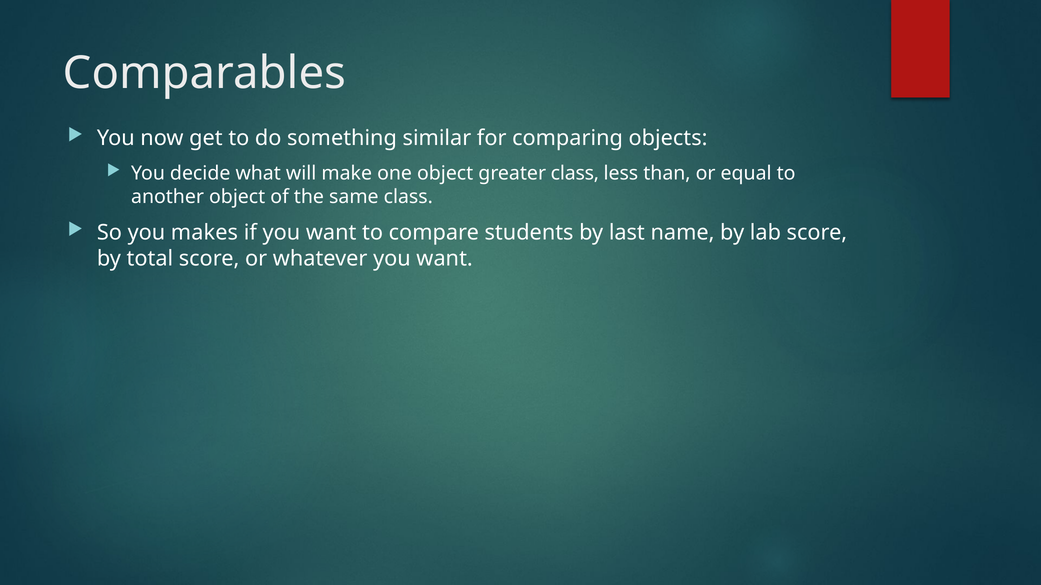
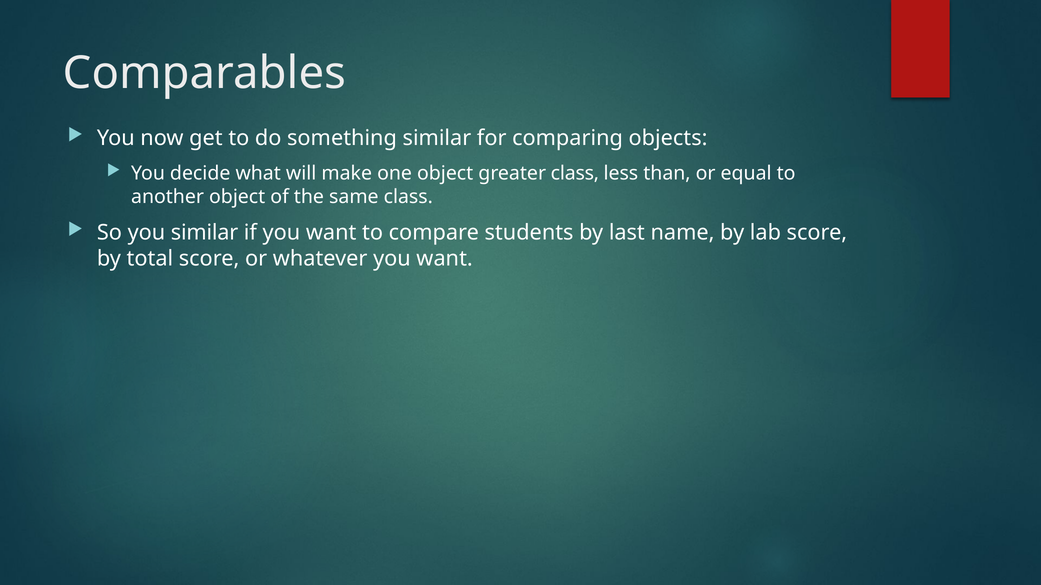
you makes: makes -> similar (205, 233)
